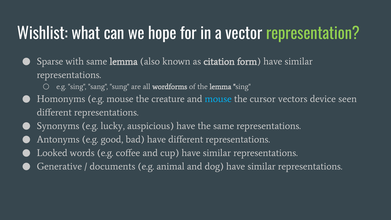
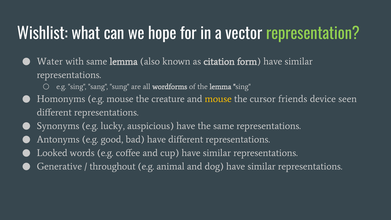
Sparse: Sparse -> Water (50, 61)
mouse colour: light blue -> yellow (218, 99)
vectors: vectors -> friends (293, 99)
documents: documents -> throughout (113, 166)
